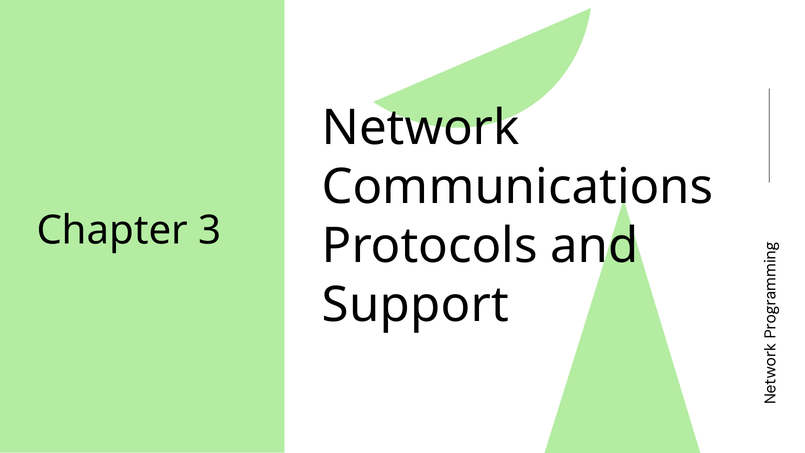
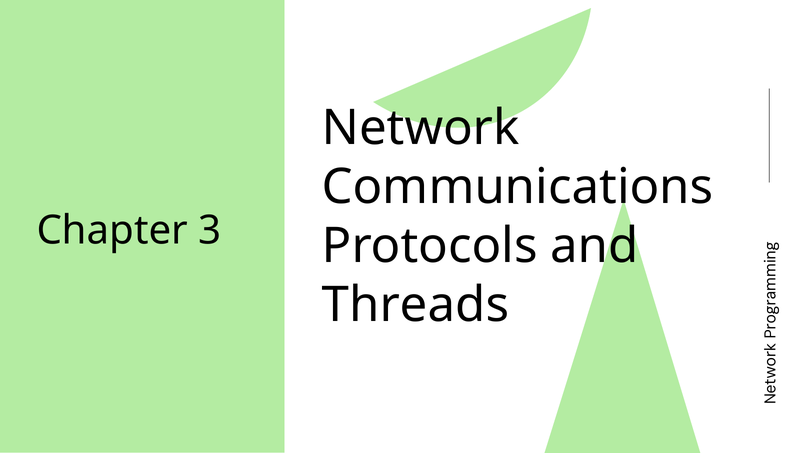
Support: Support -> Threads (416, 305)
